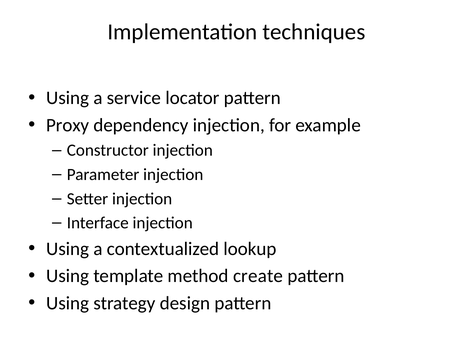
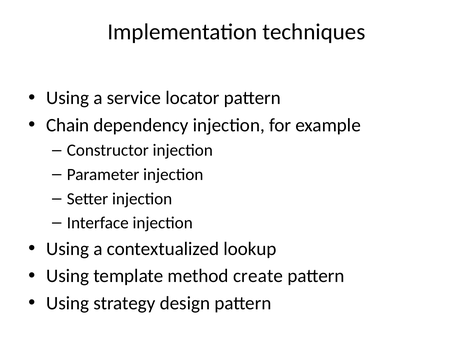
Proxy: Proxy -> Chain (68, 125)
